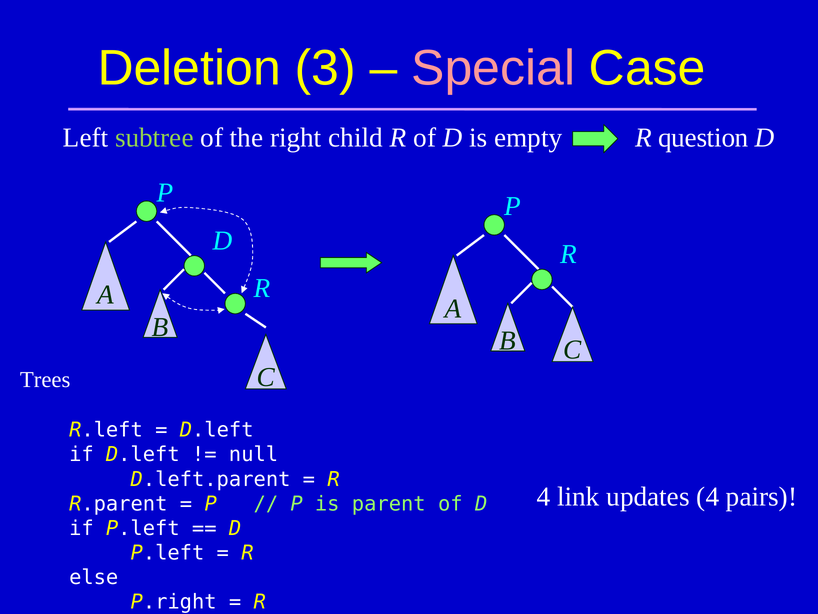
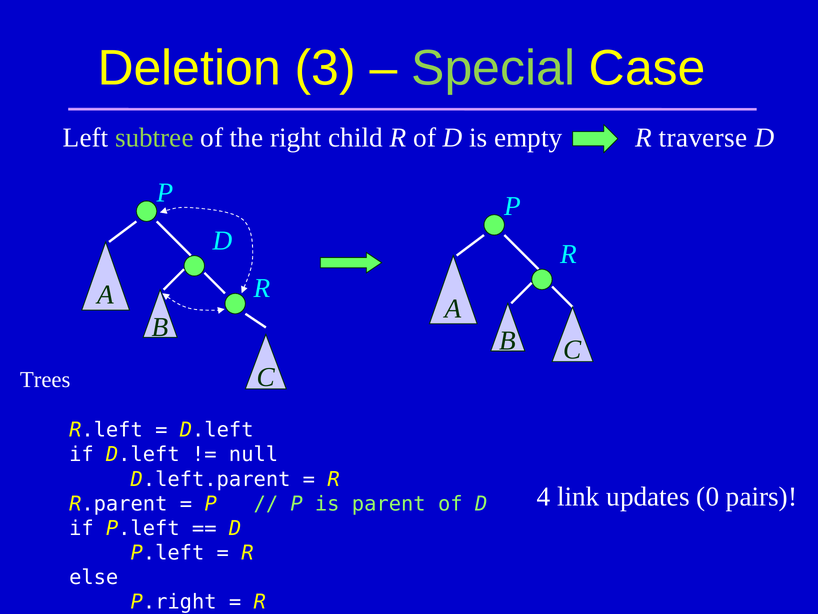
Special colour: pink -> light green (493, 68)
question: question -> traverse (703, 137)
updates 4: 4 -> 0 (708, 496)
